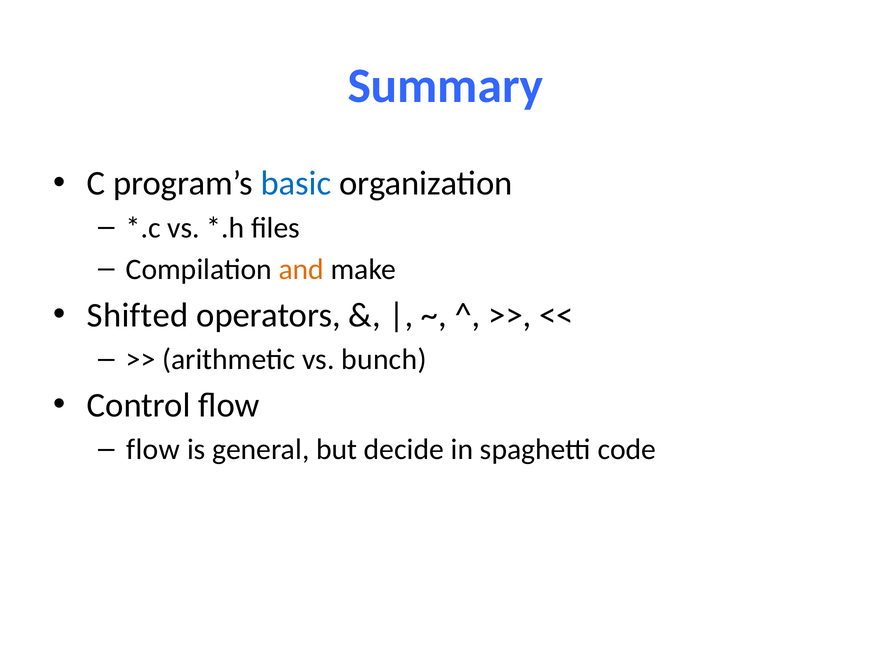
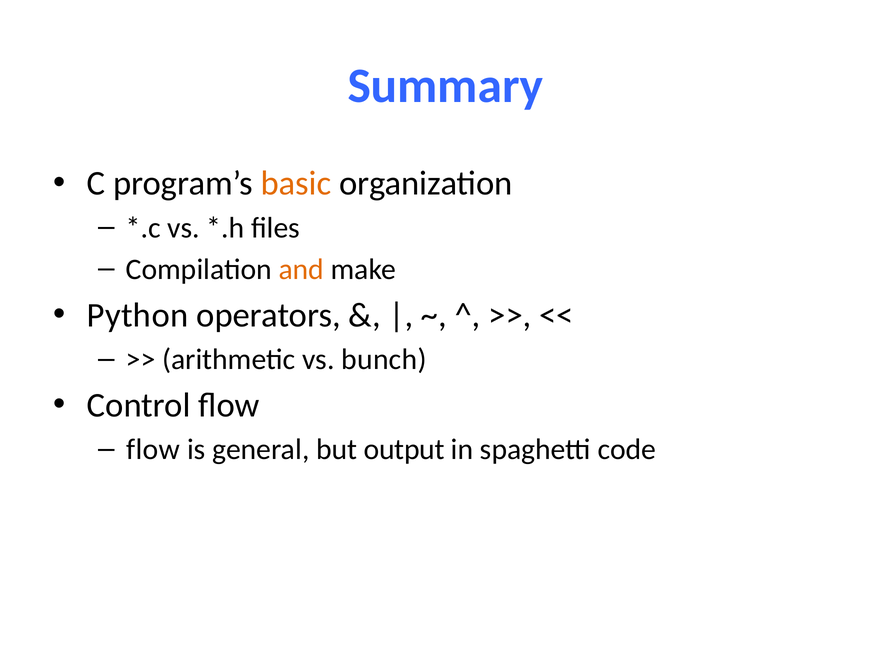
basic colour: blue -> orange (296, 184)
Shifted: Shifted -> Python (138, 315)
decide: decide -> output (404, 450)
